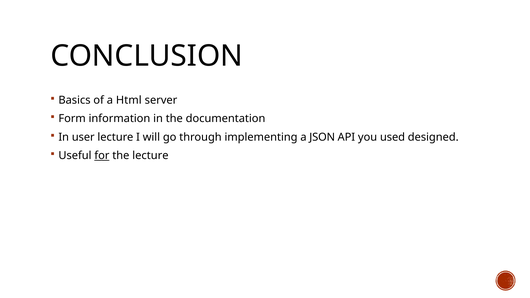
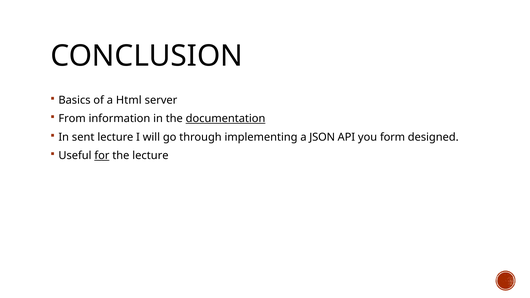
Form: Form -> From (72, 119)
documentation underline: none -> present (226, 119)
user: user -> sent (83, 137)
used: used -> form (393, 137)
